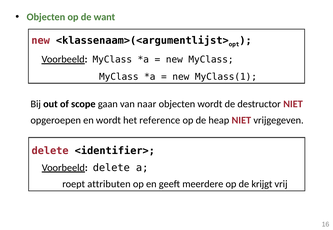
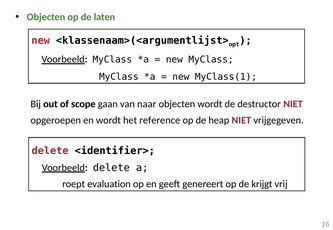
want: want -> laten (104, 17)
attributen: attributen -> evaluation (109, 184)
meerdere: meerdere -> genereert (203, 184)
